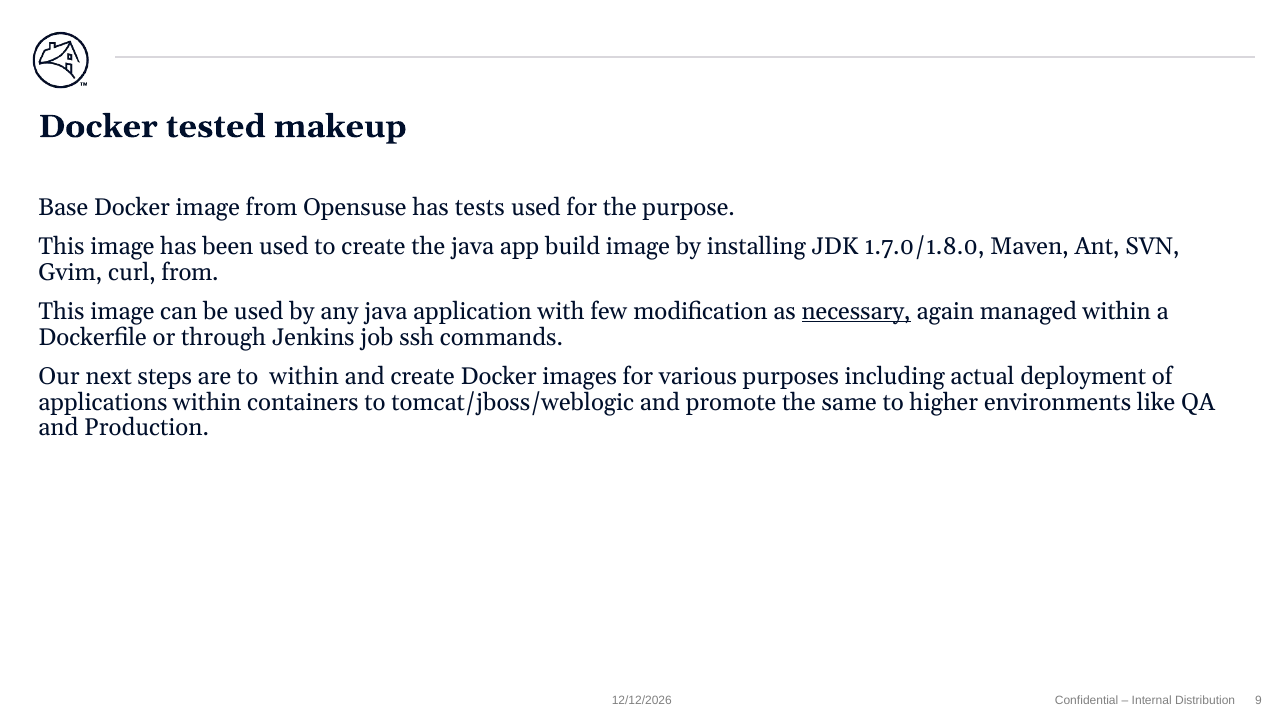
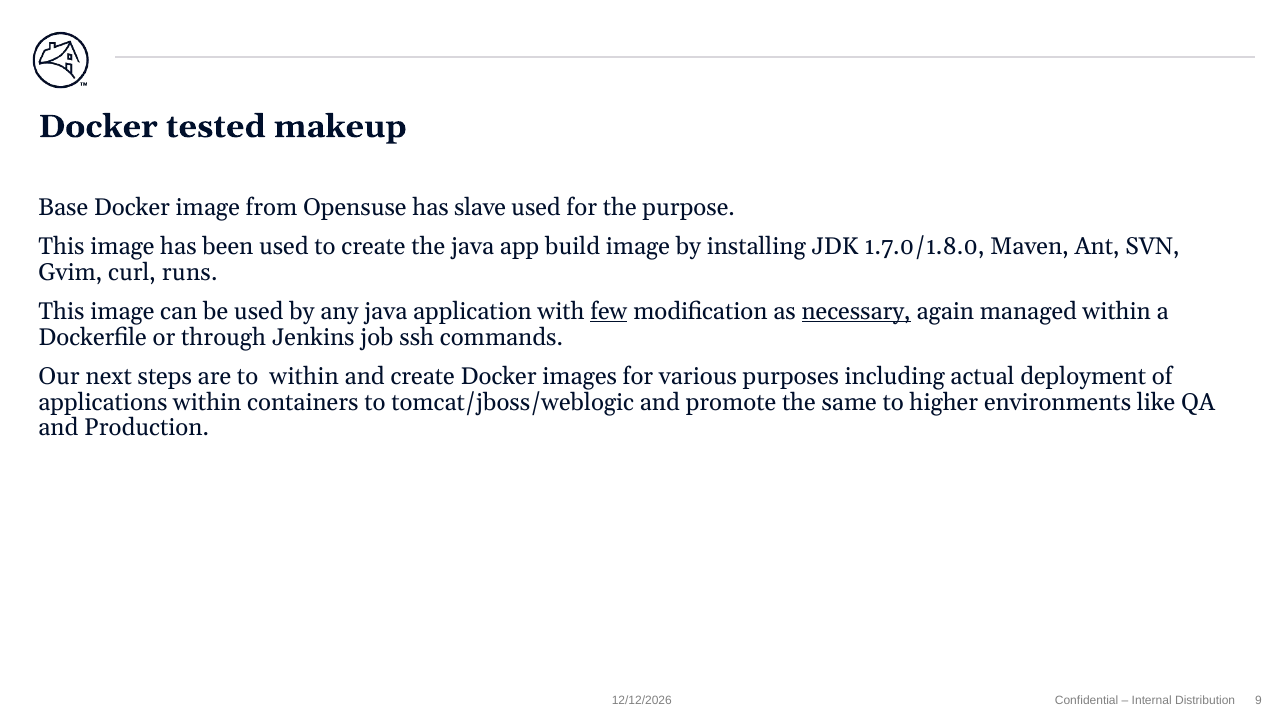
tests: tests -> slave (480, 208)
curl from: from -> runs (190, 273)
few underline: none -> present (609, 312)
